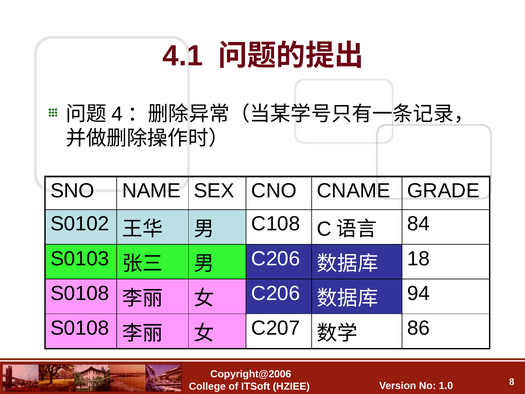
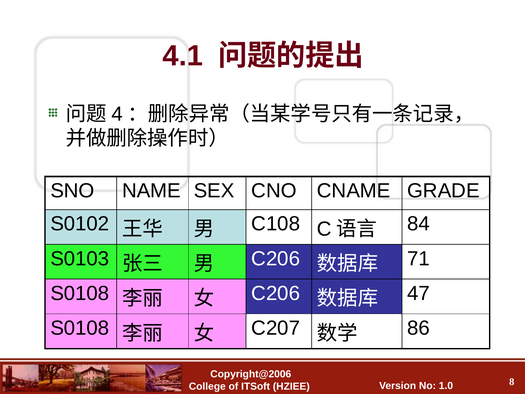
18: 18 -> 71 (419, 258)
94: 94 -> 47 (419, 293)
